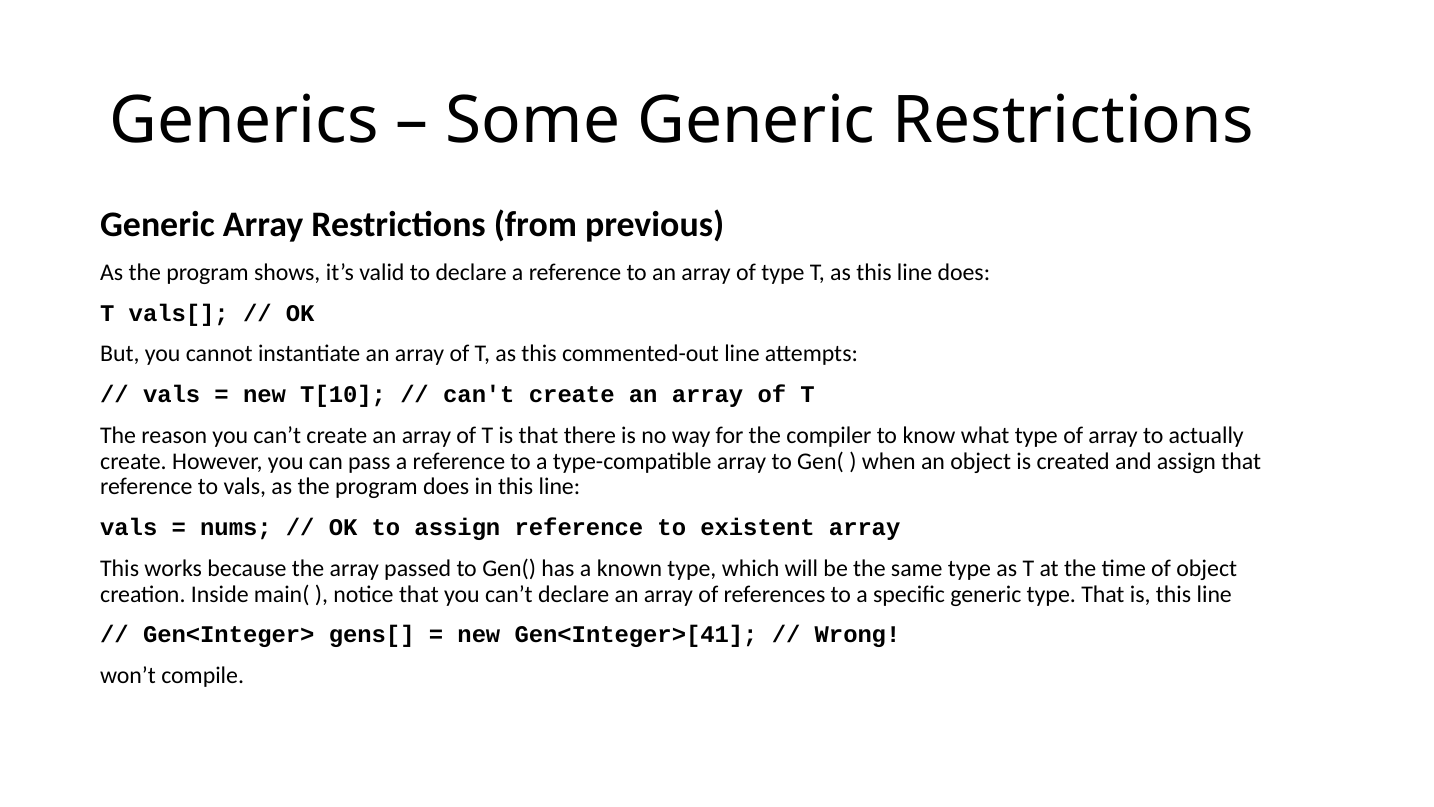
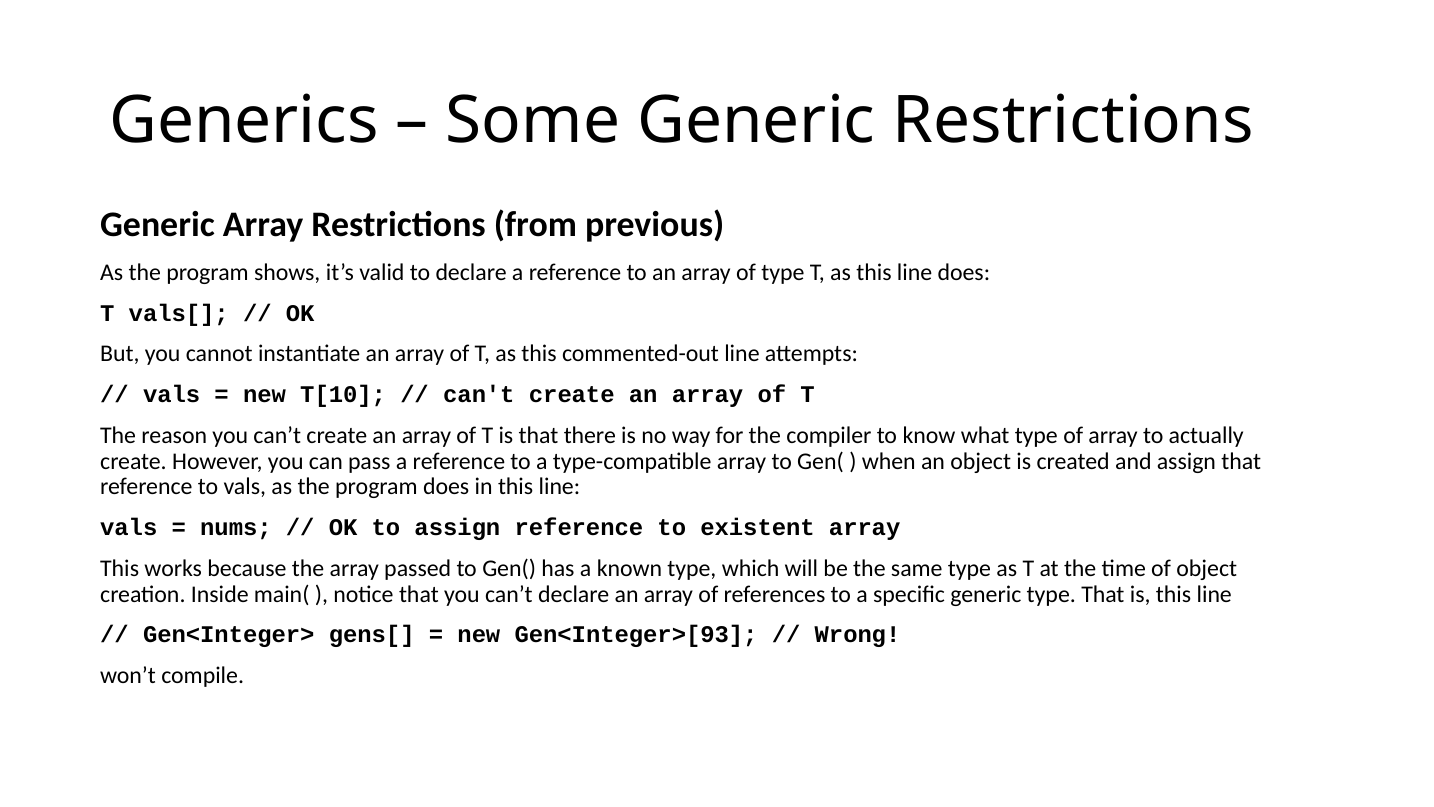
Gen<Integer>[41: Gen<Integer>[41 -> Gen<Integer>[93 (636, 635)
